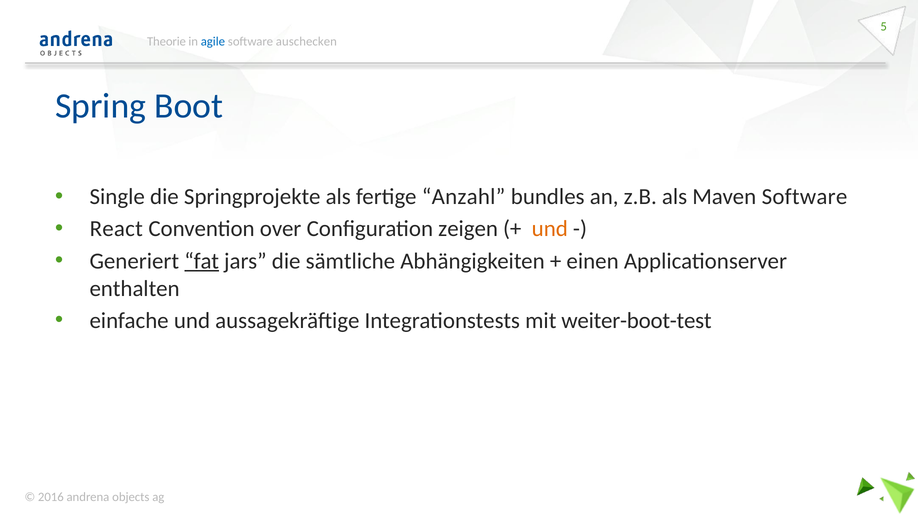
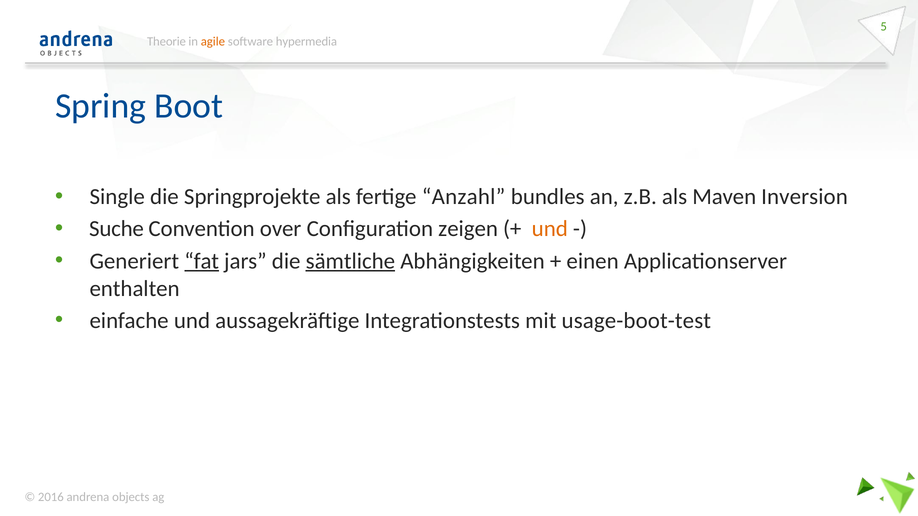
agile colour: blue -> orange (213, 42)
auschecken: auschecken -> hypermedia (306, 42)
Maven Software: Software -> Inversion (805, 197)
React: React -> Suche (116, 229)
sämtliche underline: none -> present (350, 261)
weiter-boot-test: weiter-boot-test -> usage-boot-test (636, 321)
